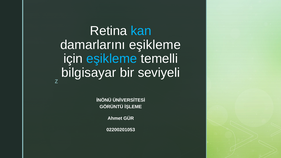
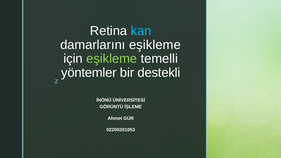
eşikleme colour: light blue -> light green (112, 59)
bilgisayar: bilgisayar -> yöntemler (89, 73)
seviyeli: seviyeli -> destekli (159, 73)
